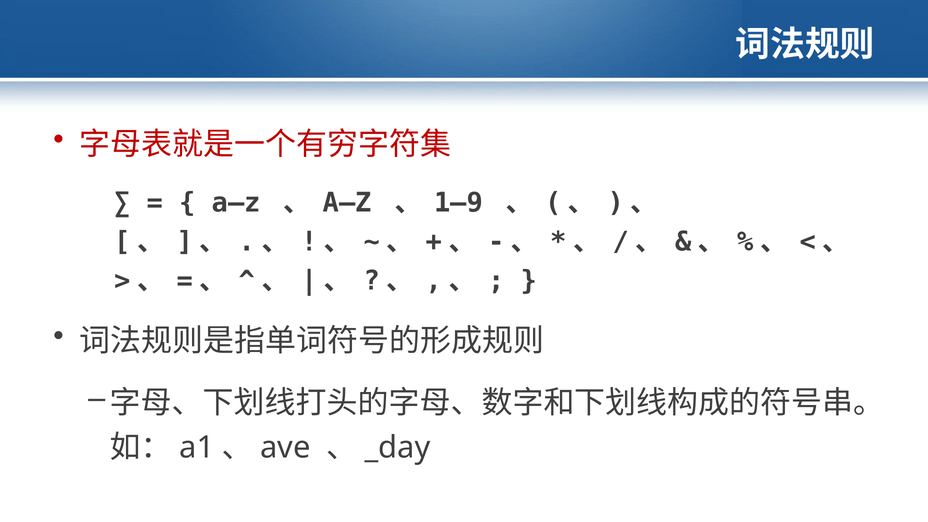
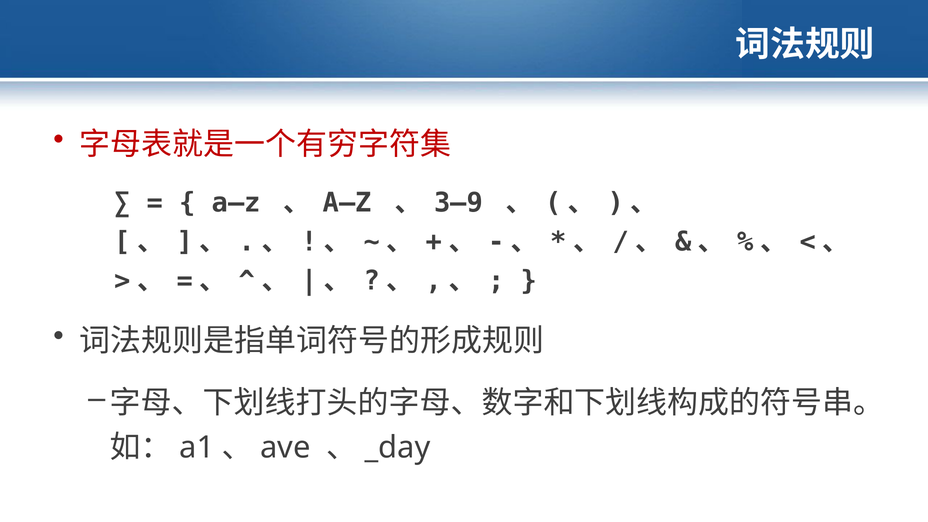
1—9: 1—9 -> 3—9 (458, 203)
